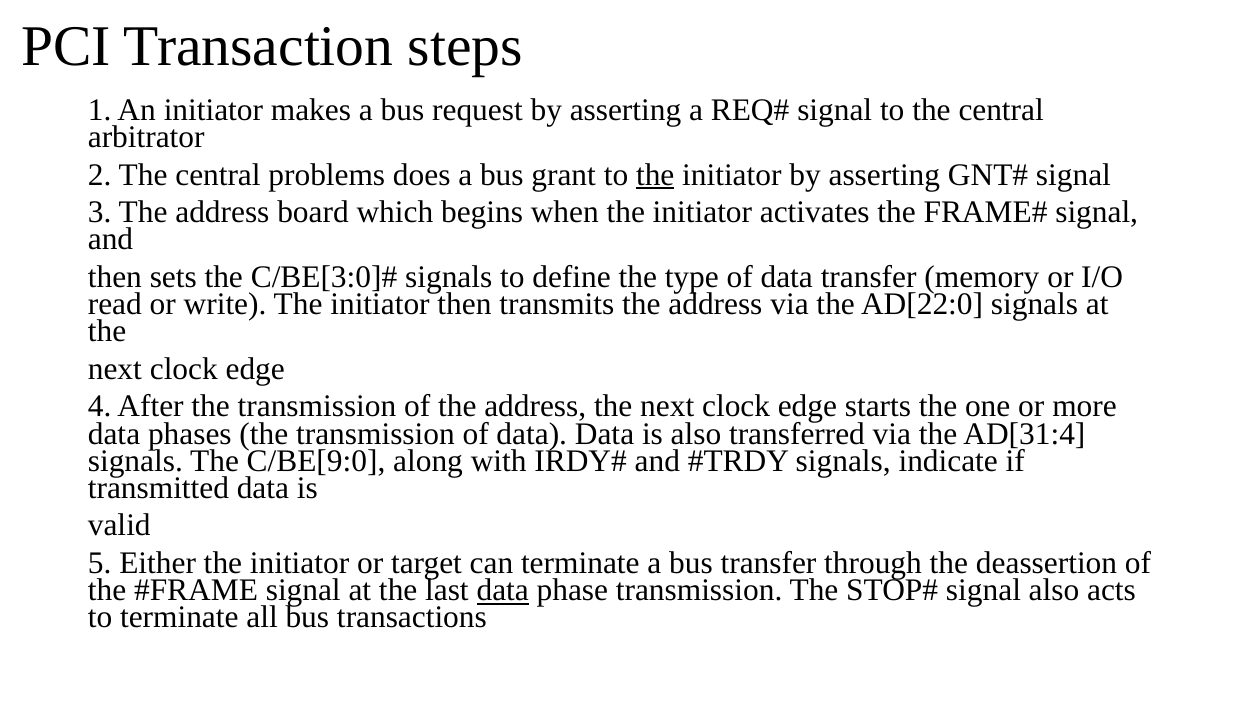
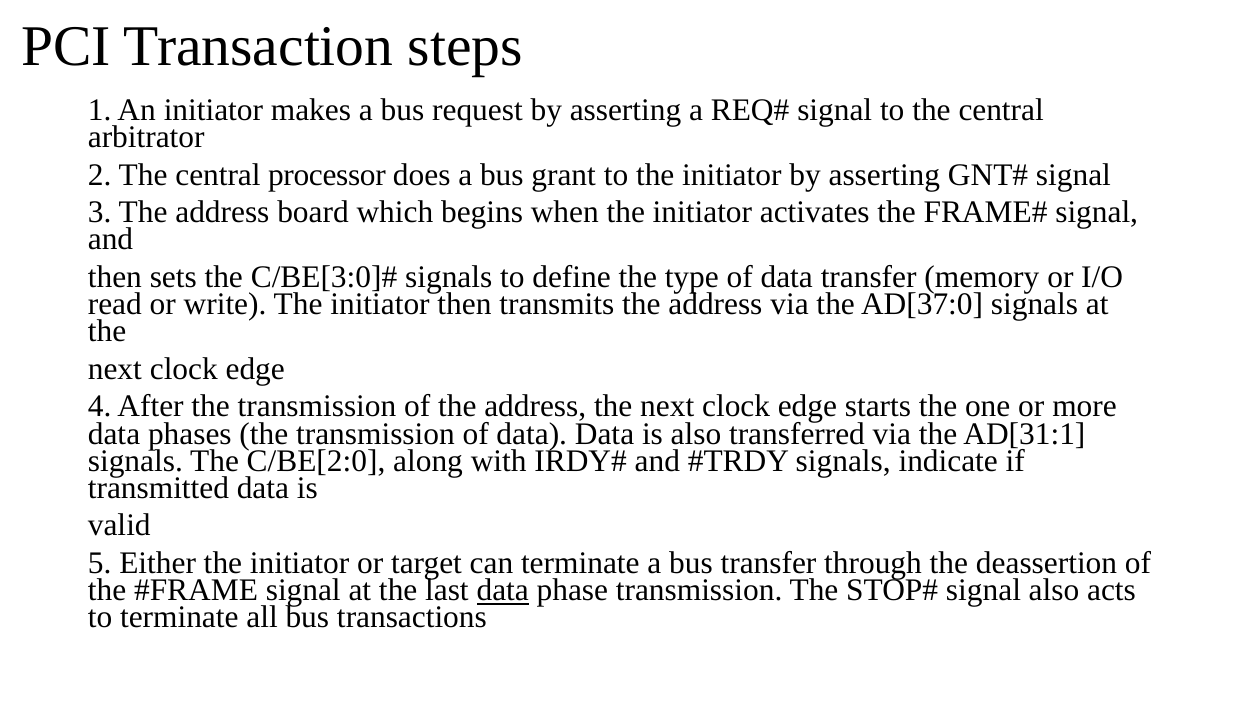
problems: problems -> processor (327, 175)
the underline: present -> none (655, 175)
AD[22:0: AD[22:0 -> AD[37:0 (922, 304)
AD[31:4: AD[31:4 -> AD[31:1 (1024, 434)
C/BE[9:0: C/BE[9:0 -> C/BE[2:0 (316, 461)
